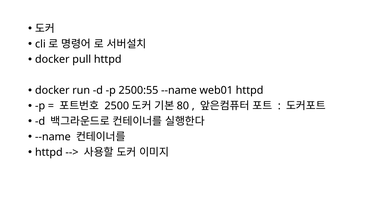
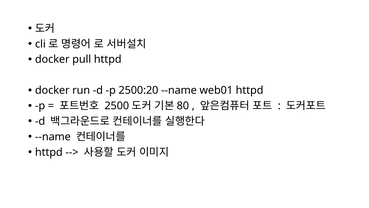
2500:55: 2500:55 -> 2500:20 (138, 90)
